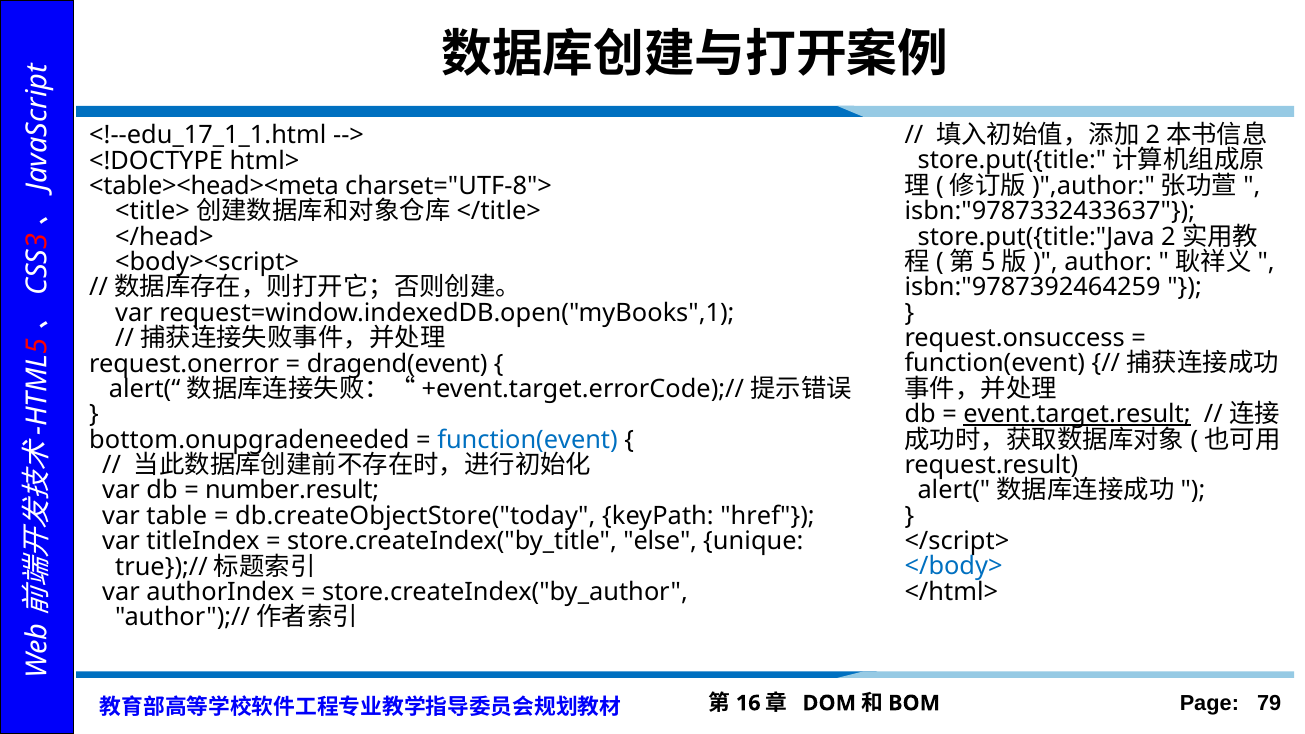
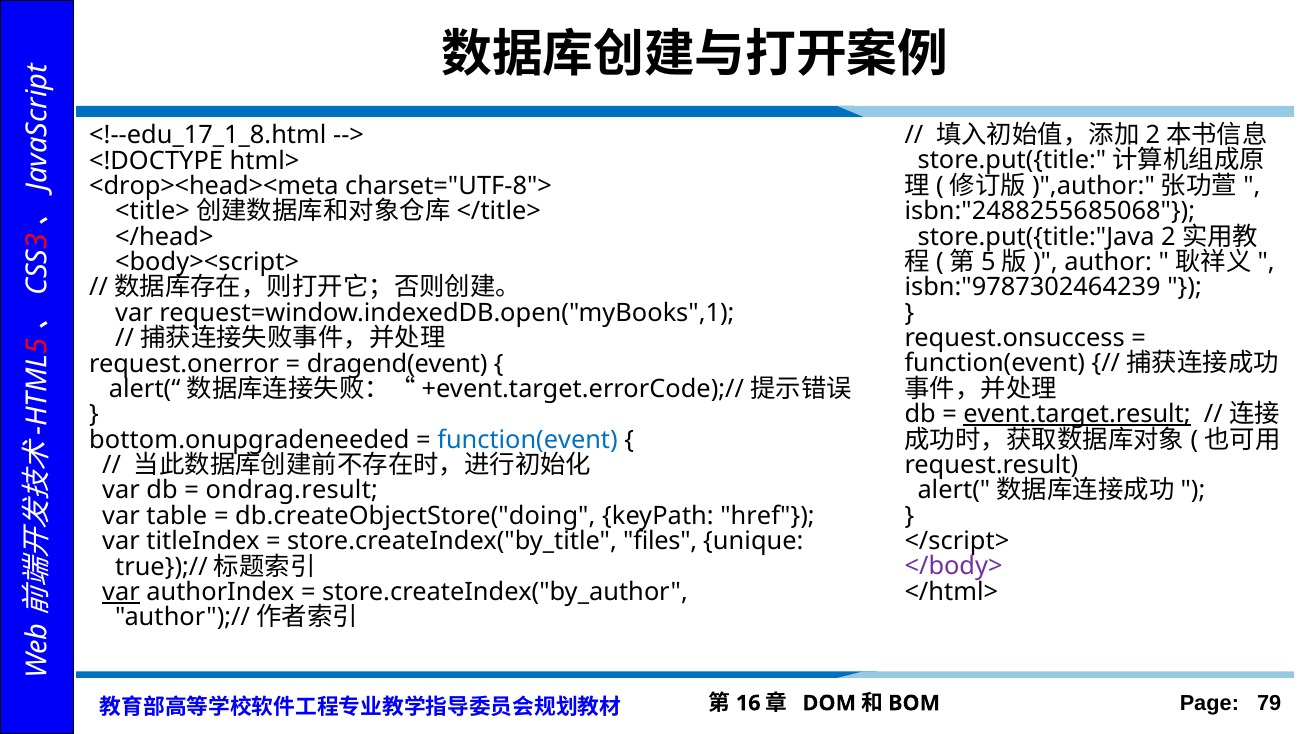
<!--edu_17_1_1.html: <!--edu_17_1_1.html -> <!--edu_17_1_8.html (208, 135)
<table><head><meta: <table><head><meta -> <drop><head><meta (214, 186)
isbn:"9787332433637: isbn:"9787332433637 -> isbn:"2488255685068 (1050, 211)
isbn:"9787392464259: isbn:"9787392464259 -> isbn:"9787302464239 (1033, 287)
number.result: number.result -> ondrag.result (292, 491)
db.createObjectStore("today: db.createObjectStore("today -> db.createObjectStore("doing (415, 516)
else: else -> files (660, 541)
</body> colour: blue -> purple (954, 567)
var underline: none -> present (121, 592)
